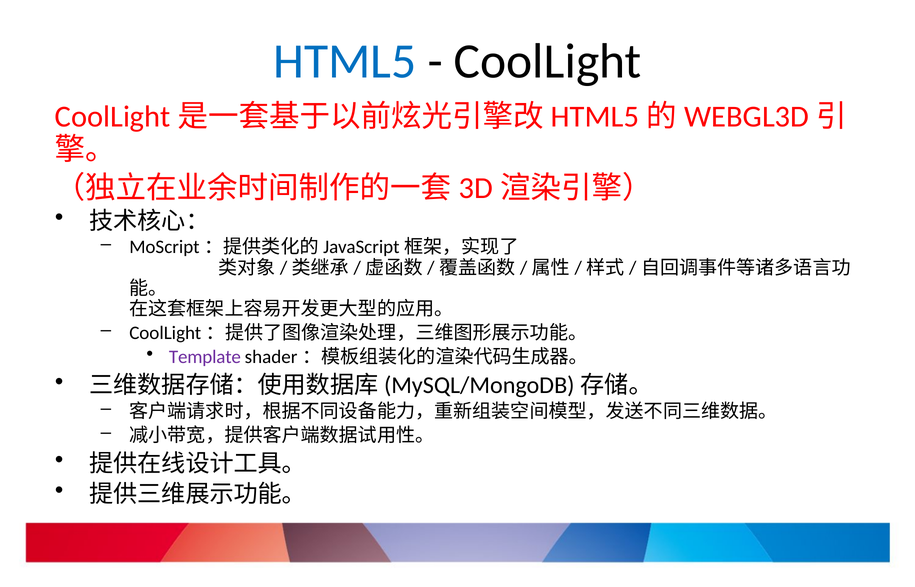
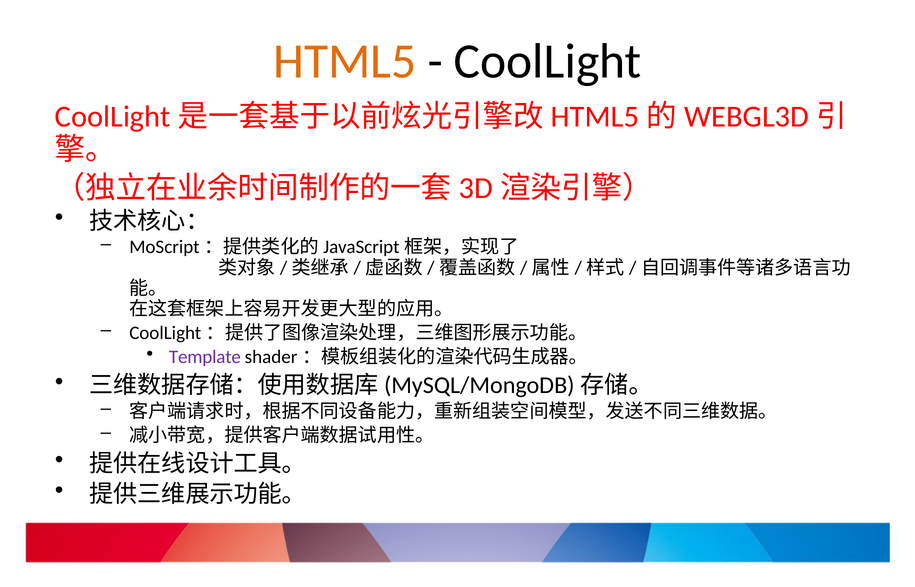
HTML5 colour: blue -> orange (345, 61)
